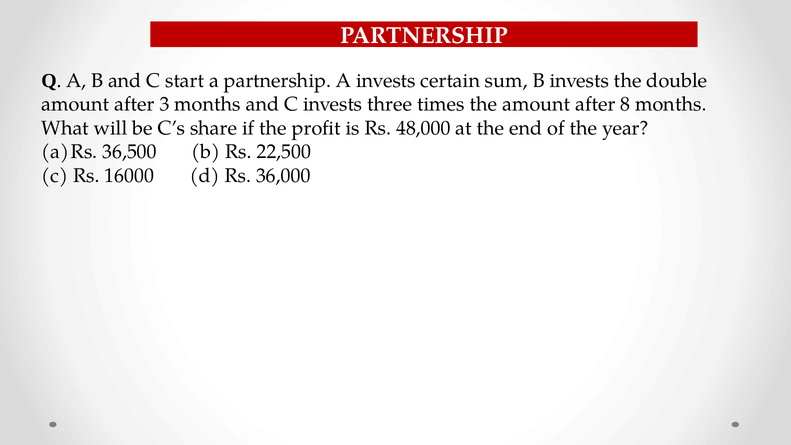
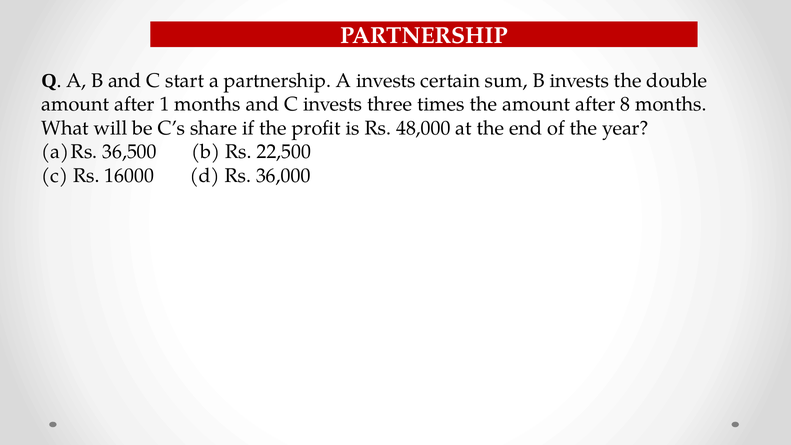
3: 3 -> 1 (164, 104)
